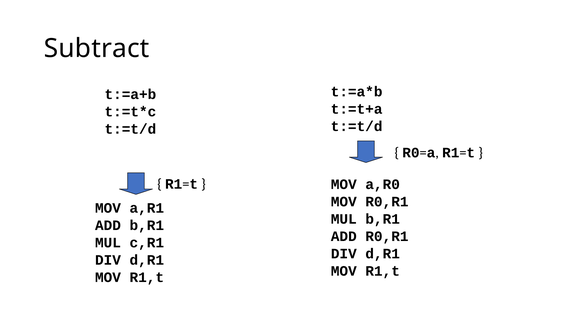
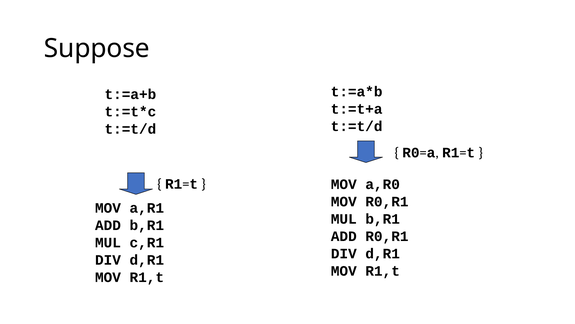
Subtract: Subtract -> Suppose (97, 48)
